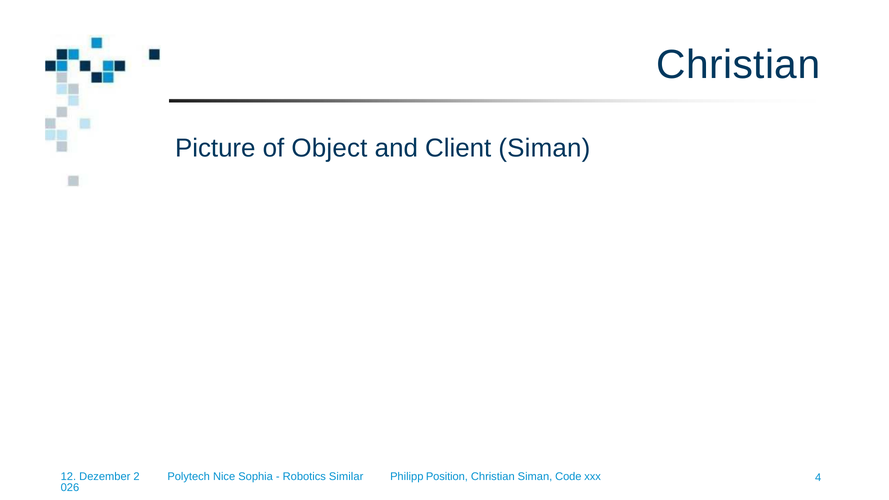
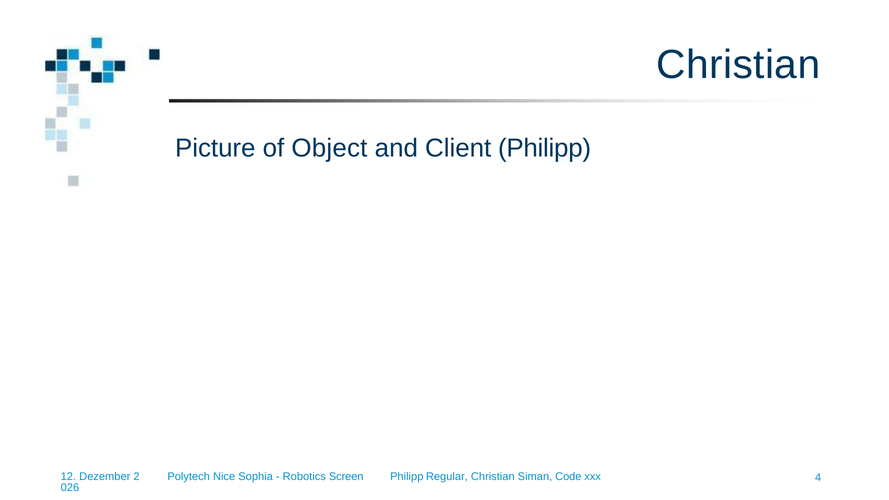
Client Siman: Siman -> Philipp (545, 148)
Similar: Similar -> Screen (346, 477)
Position: Position -> Regular (447, 477)
